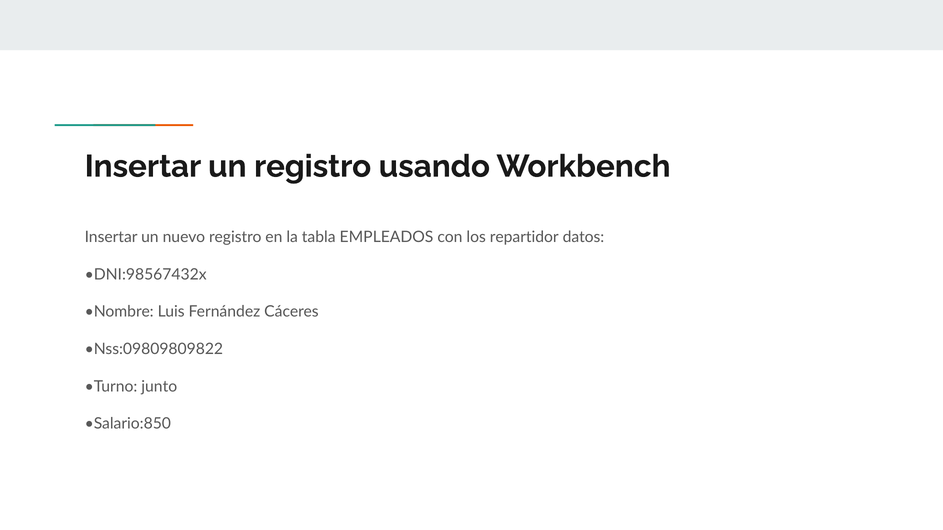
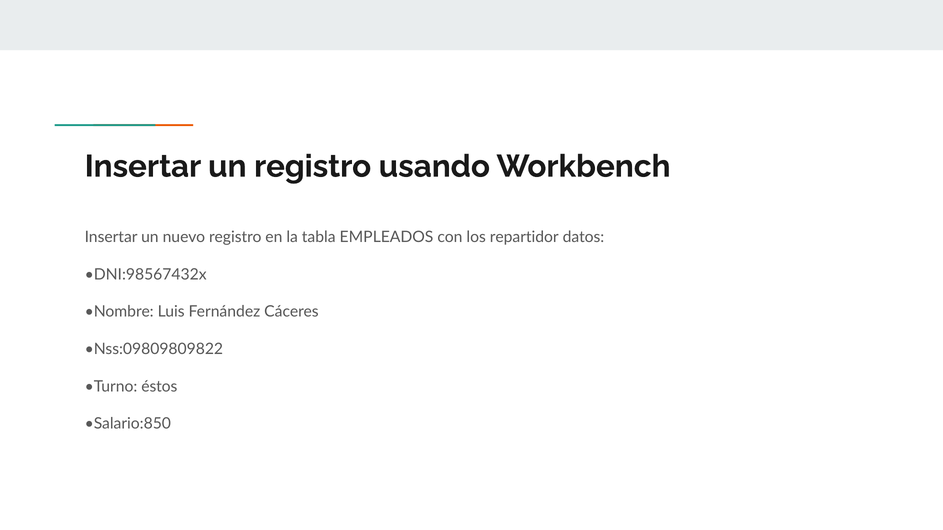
junto: junto -> éstos (159, 387)
